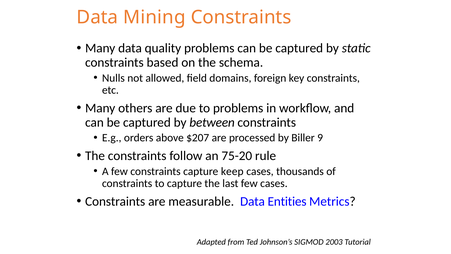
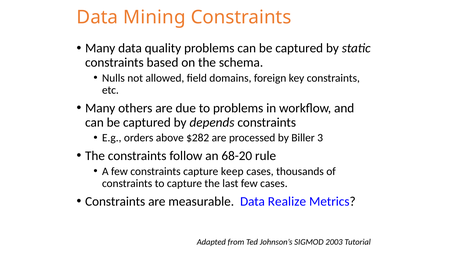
between: between -> depends (212, 122)
$207: $207 -> $282 (198, 138)
9: 9 -> 3 (320, 138)
75-20: 75-20 -> 68-20 (237, 156)
Entities: Entities -> Realize (287, 201)
